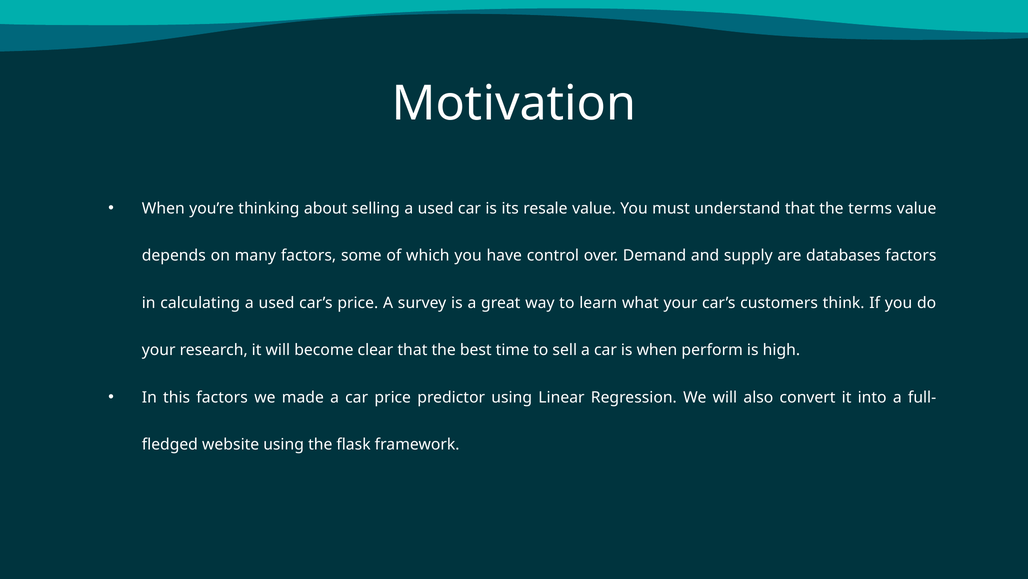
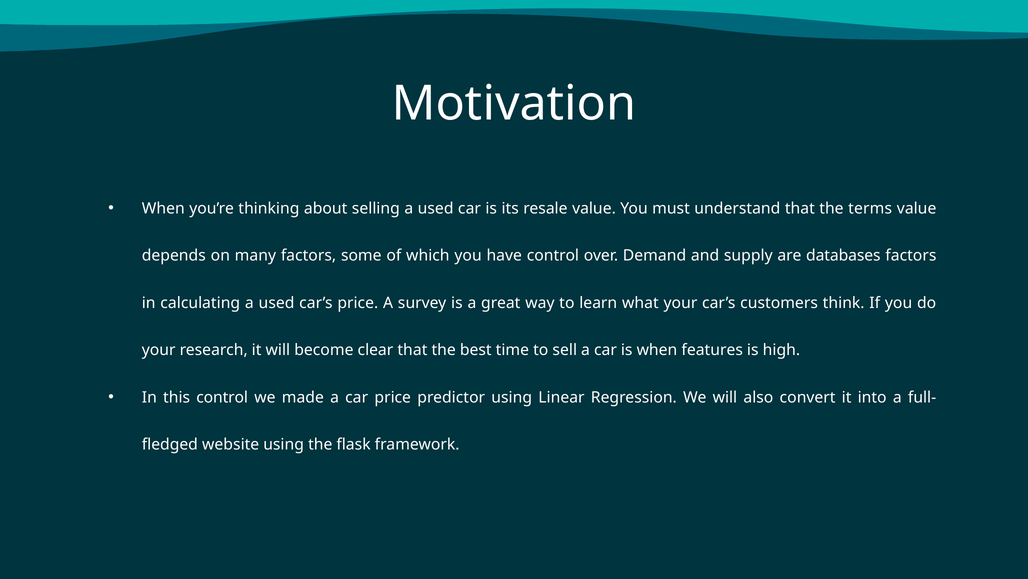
perform: perform -> features (712, 350)
this factors: factors -> control (222, 397)
